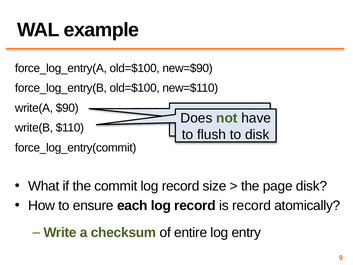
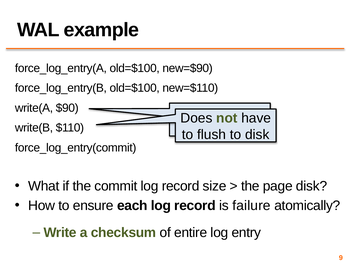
is record: record -> failure (252, 205)
